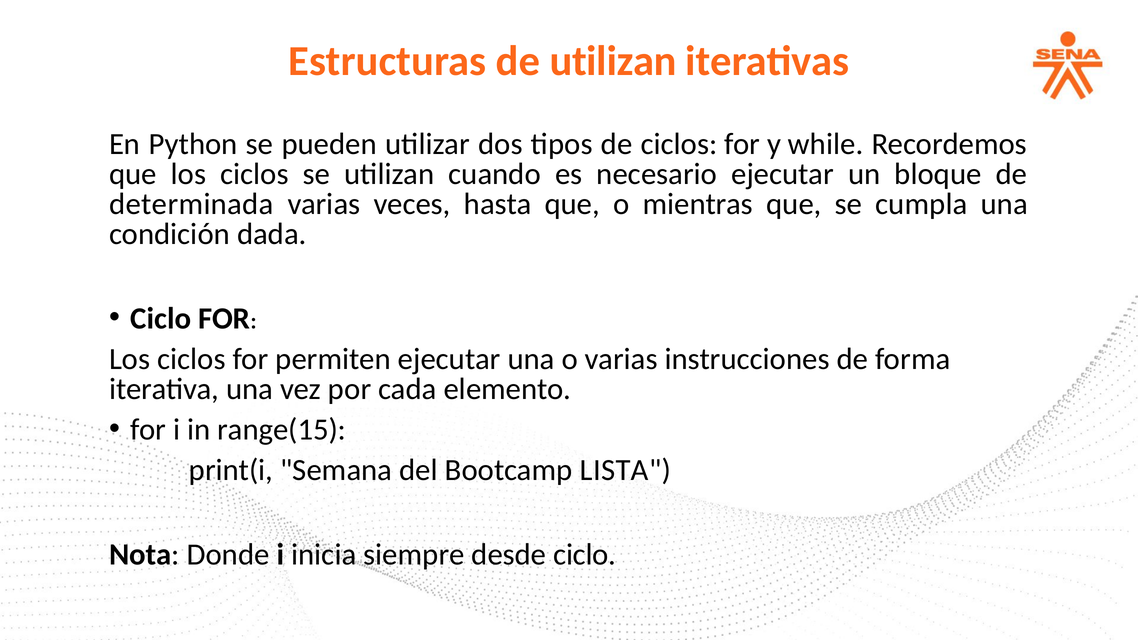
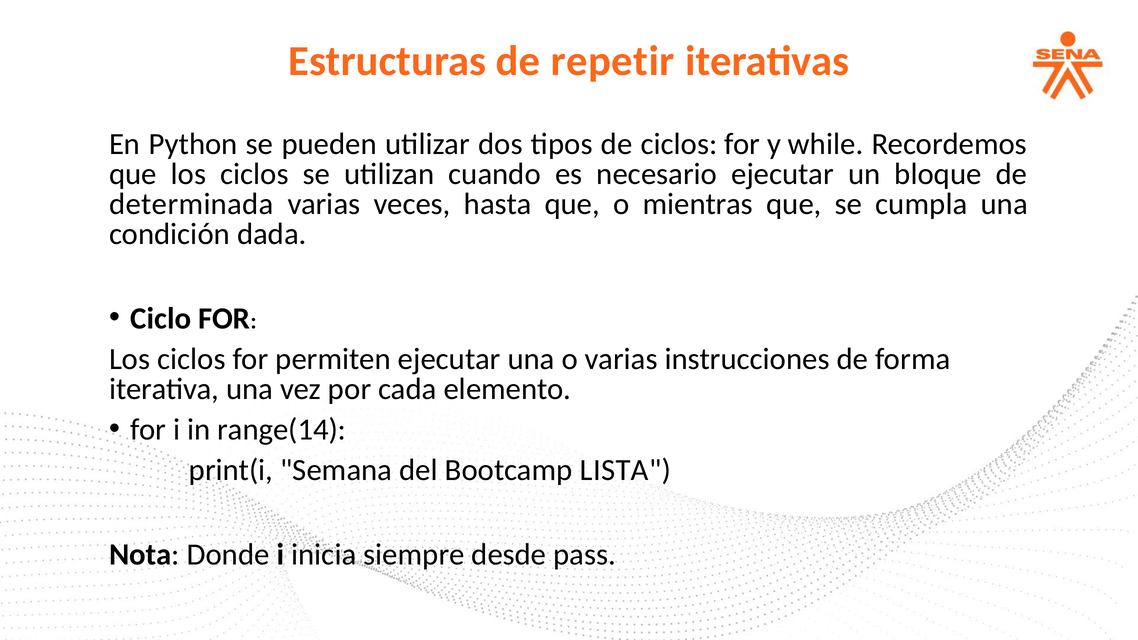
de utilizan: utilizan -> repetir (613, 61)
range(15: range(15 -> range(14 (282, 430)
desde ciclo: ciclo -> pass (585, 555)
